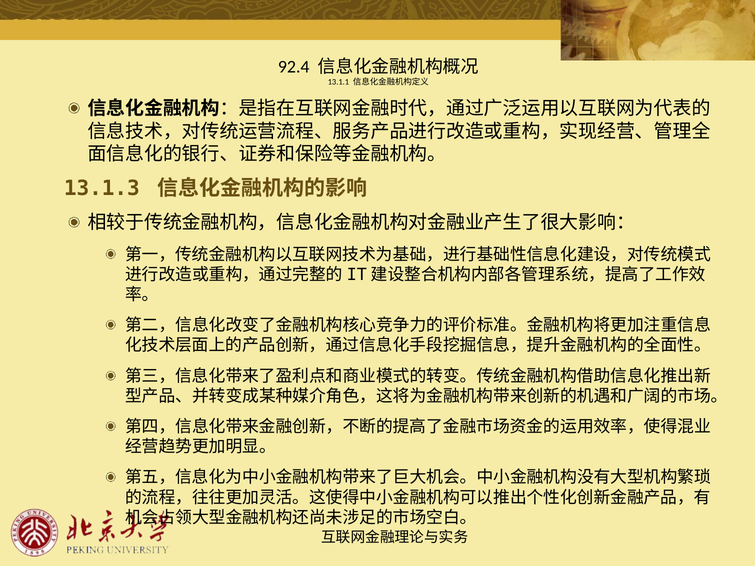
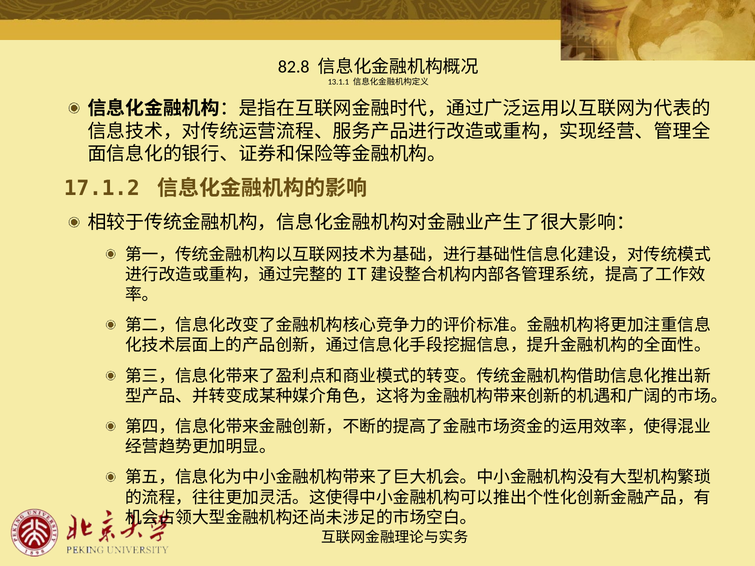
92.4: 92.4 -> 82.8 (294, 67)
13.1.3: 13.1.3 -> 17.1.2 (102, 189)
